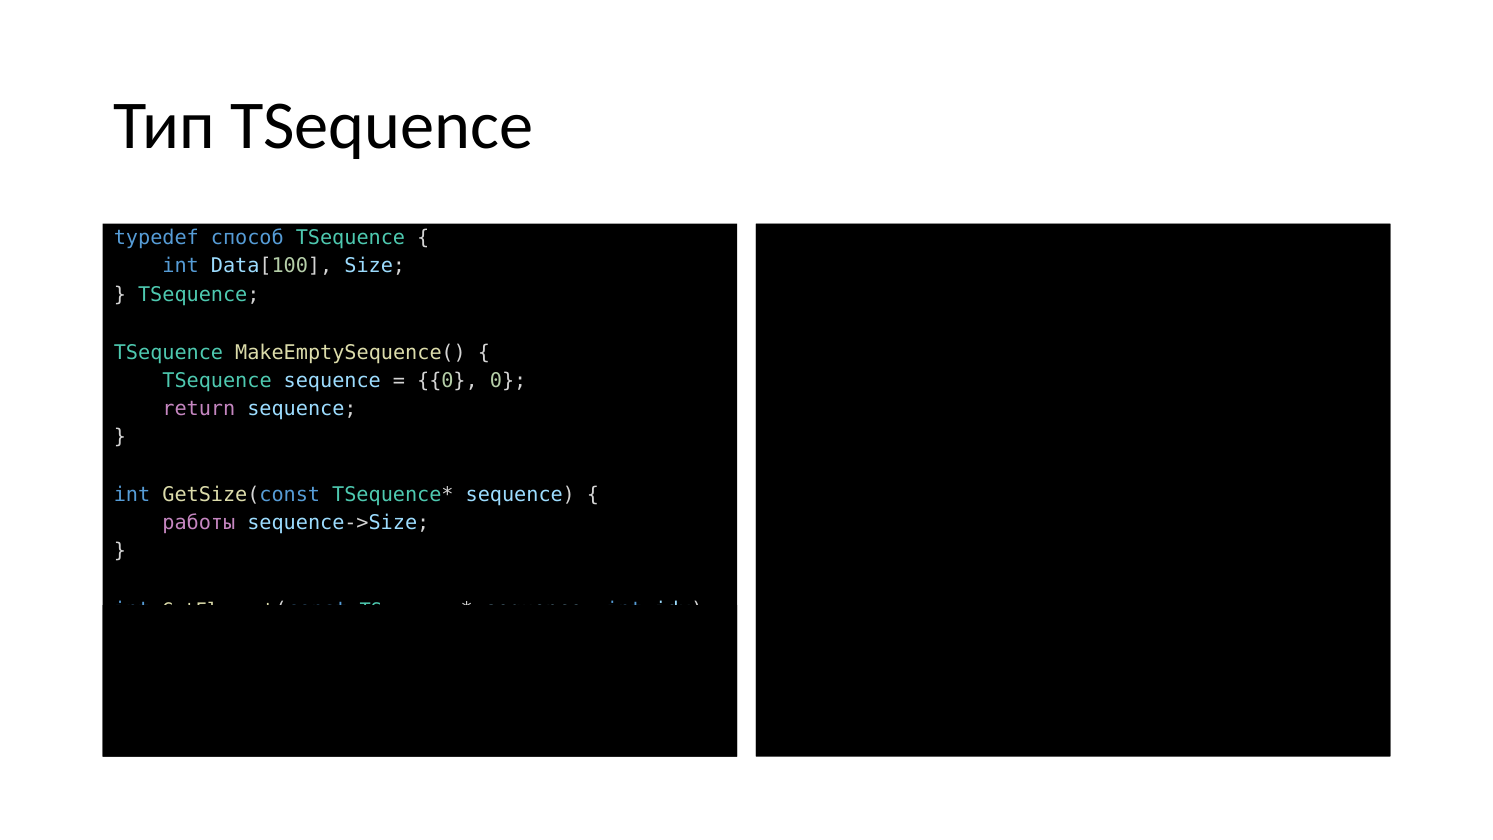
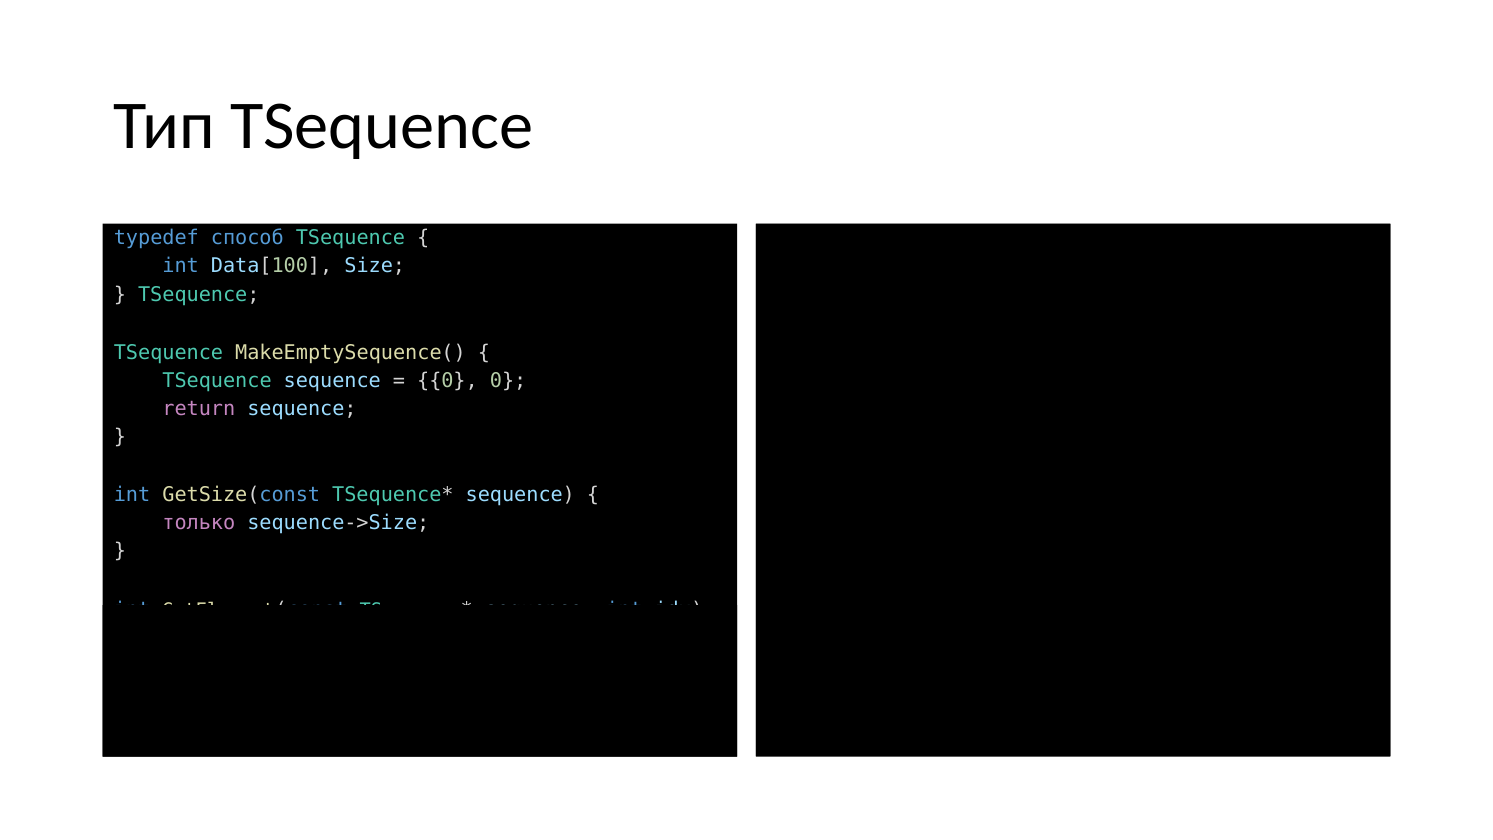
работы: работы -> только (199, 523)
